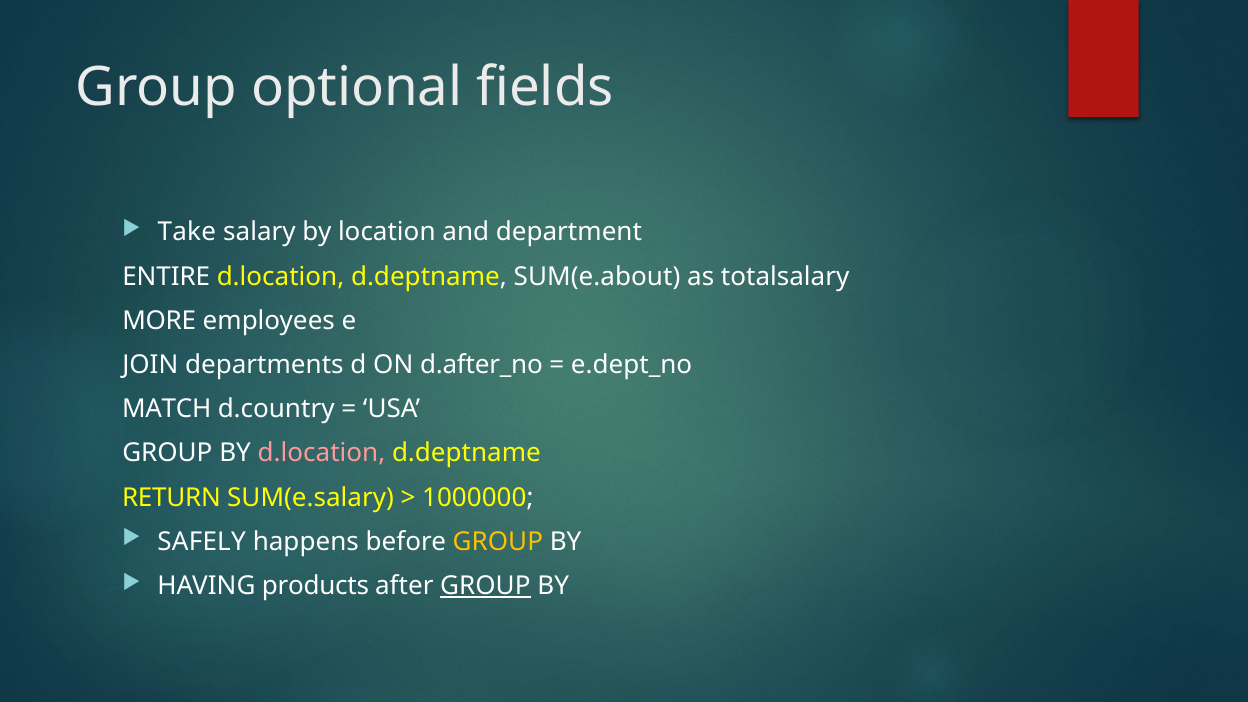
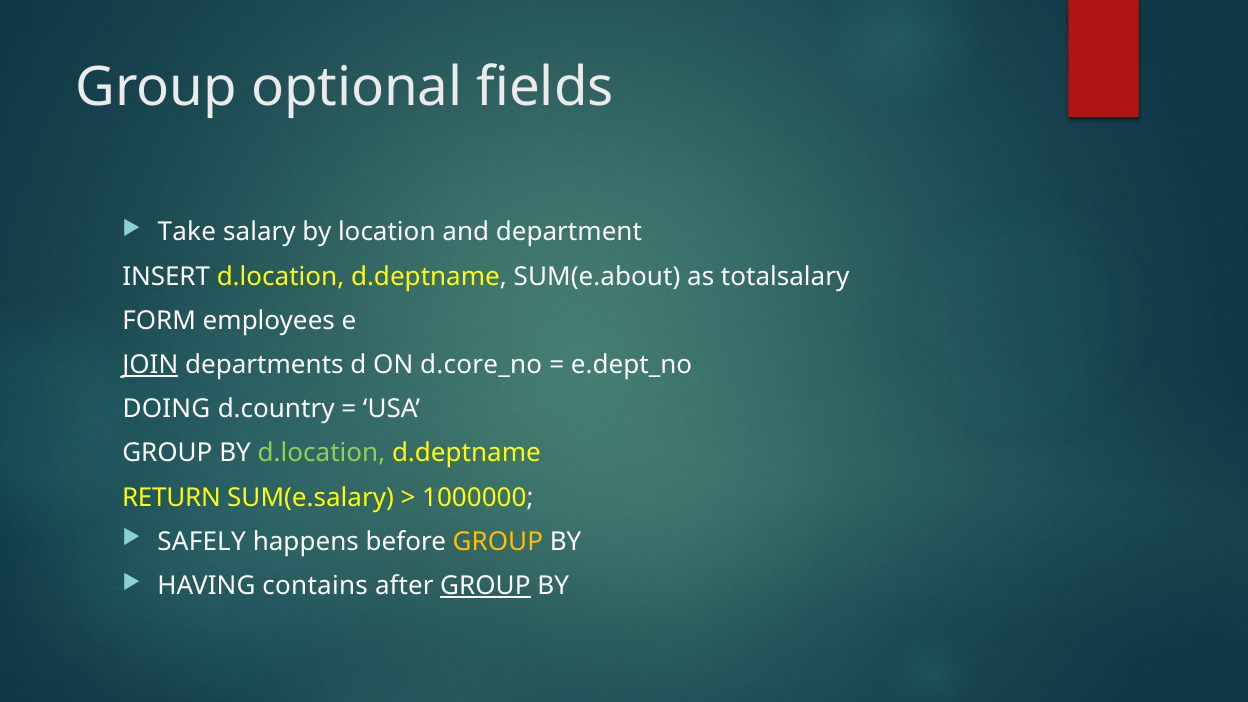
ENTIRE: ENTIRE -> INSERT (166, 276)
MORE: MORE -> FORM (159, 321)
JOIN underline: none -> present (150, 365)
d.after_no: d.after_no -> d.core_no (481, 365)
MATCH: MATCH -> DOING (166, 409)
d.location colour: pink -> light green (321, 453)
products: products -> contains (315, 586)
